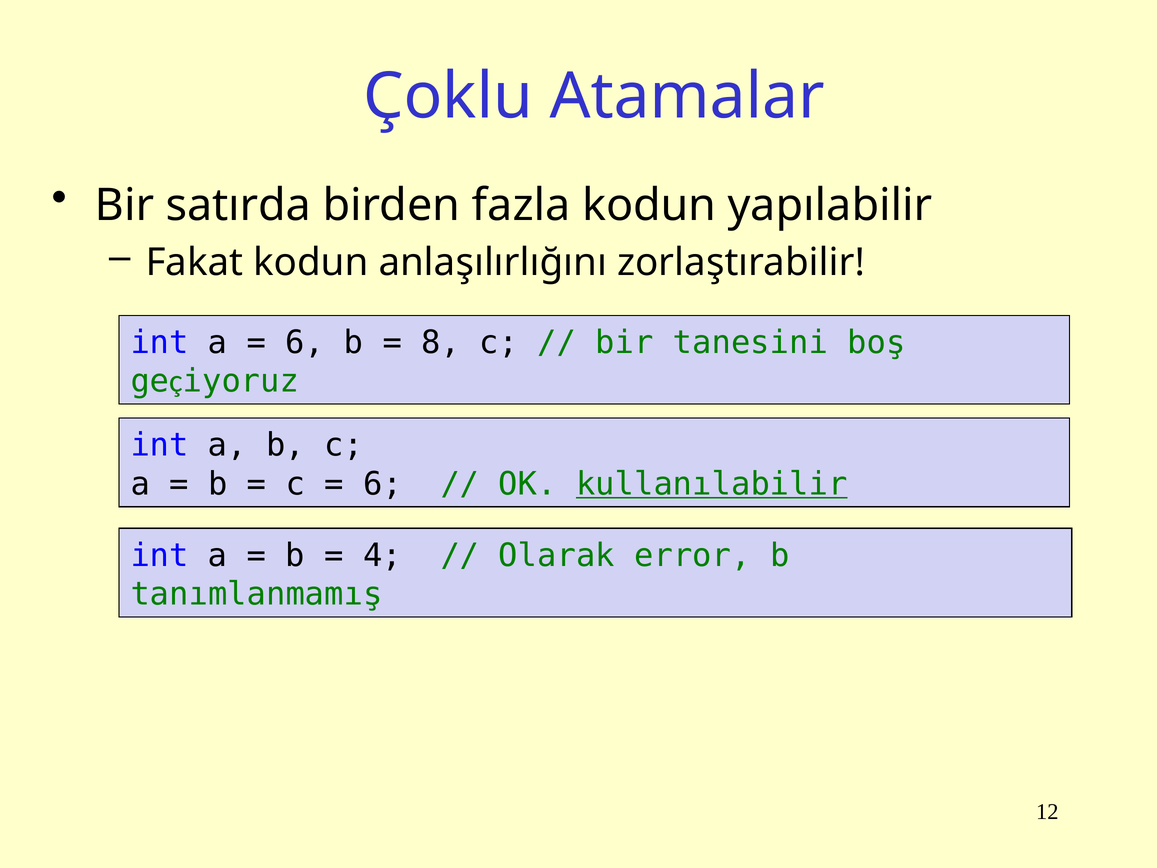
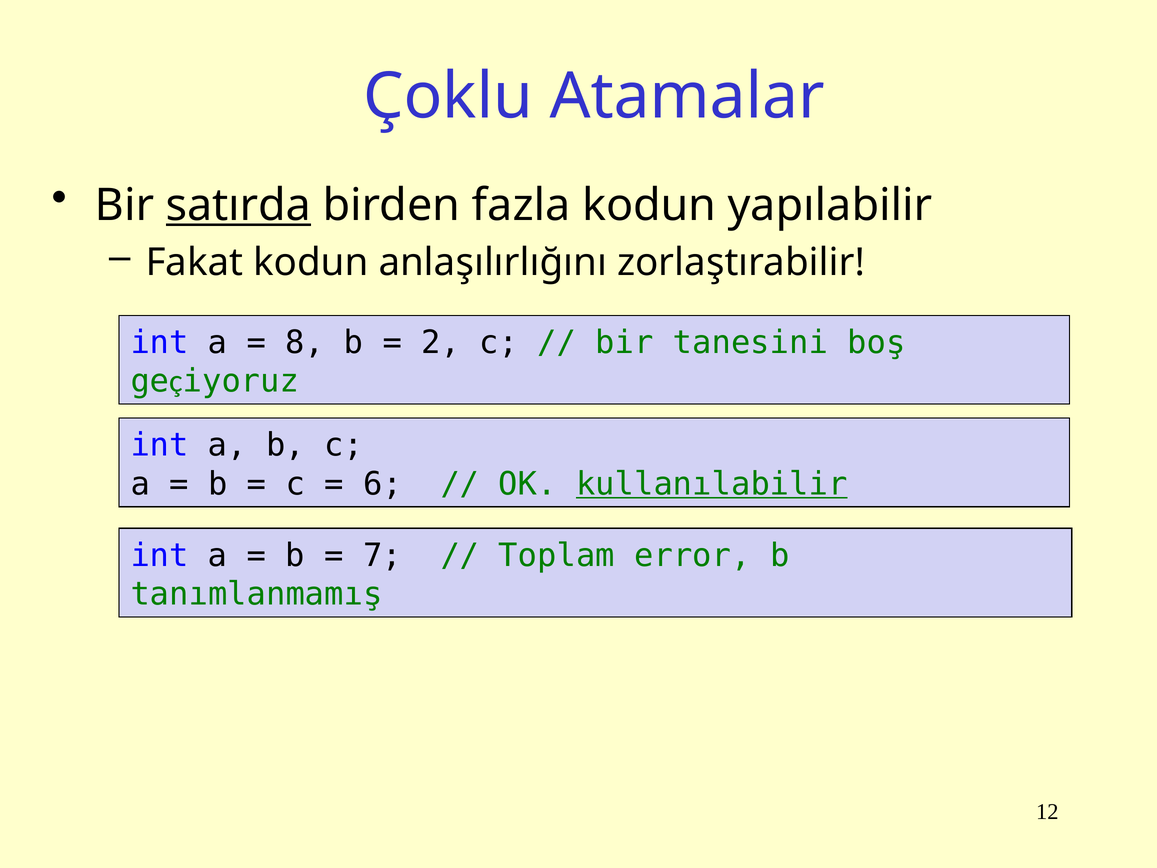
satırda underline: none -> present (238, 205)
6: 6 -> 8 (305, 343)
8: 8 -> 2 (441, 343)
4: 4 -> 7 (382, 555)
Olarak: Olarak -> Toplam (557, 555)
